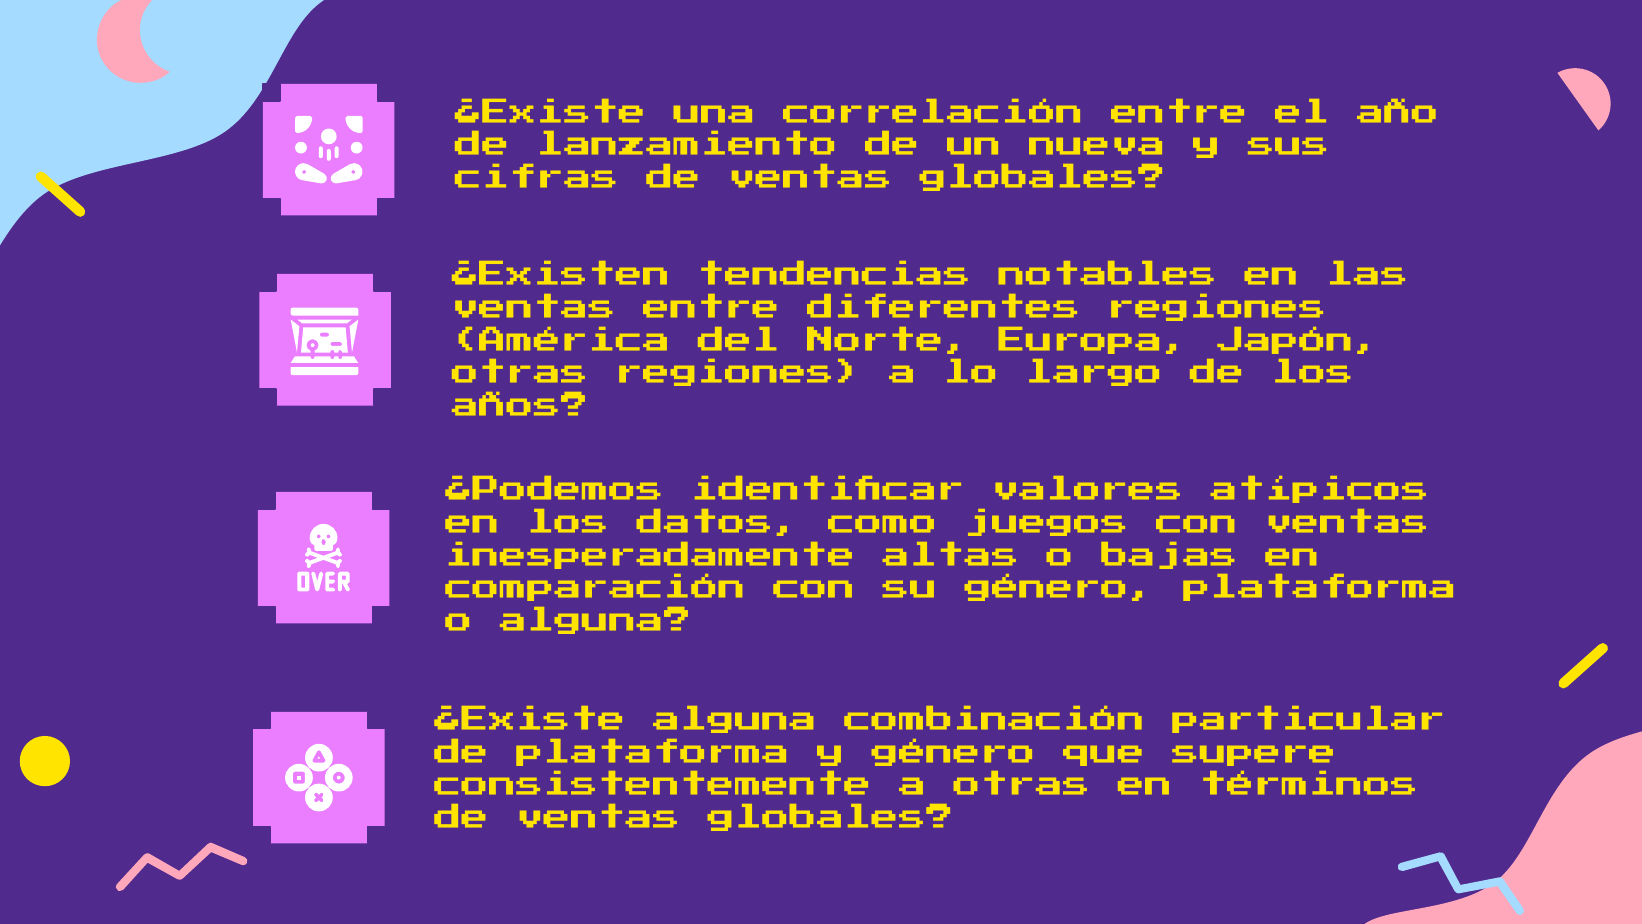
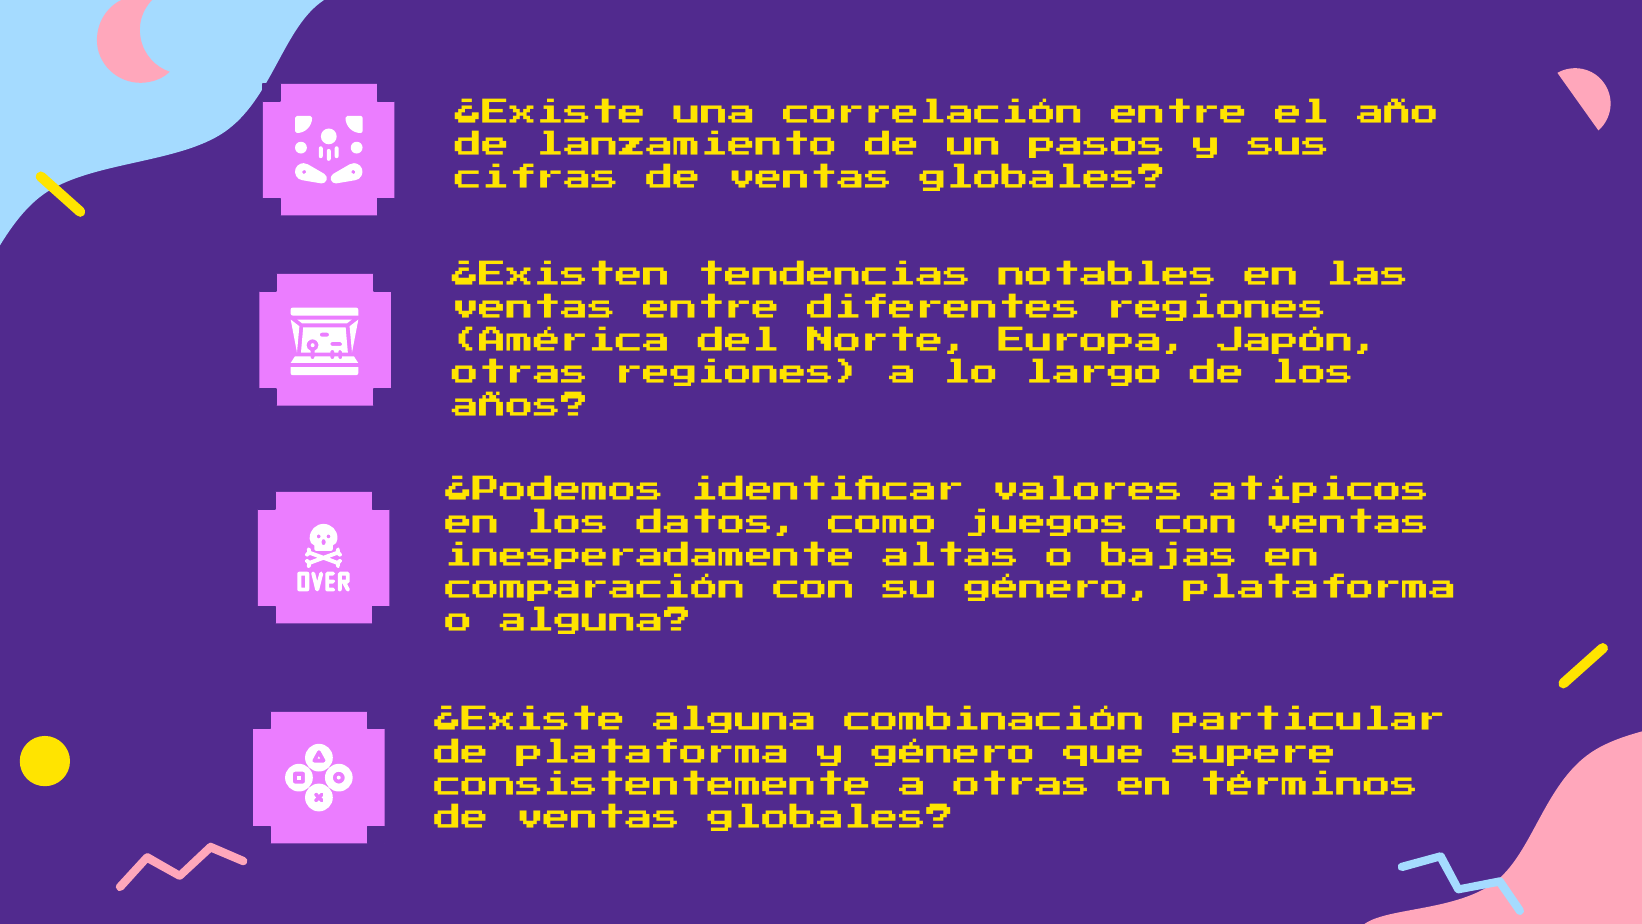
nueva: nueva -> pasos (1097, 150)
